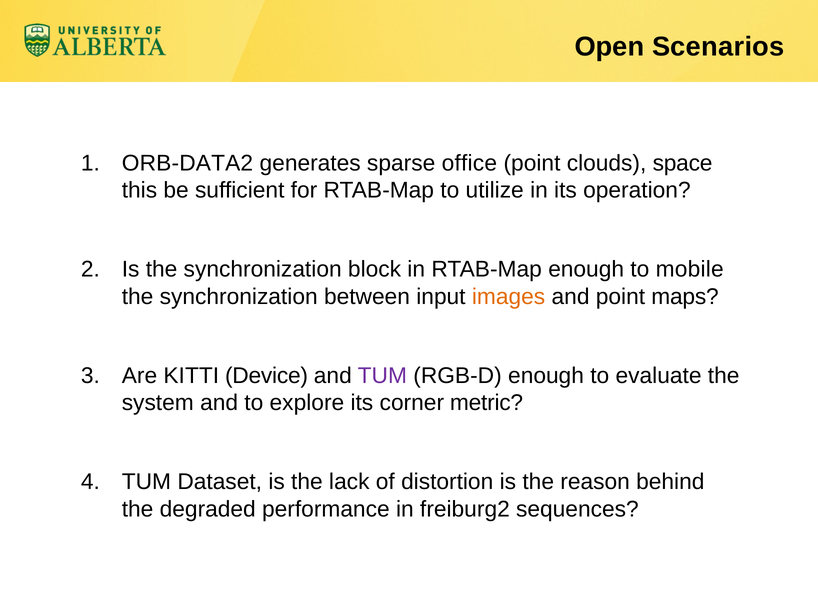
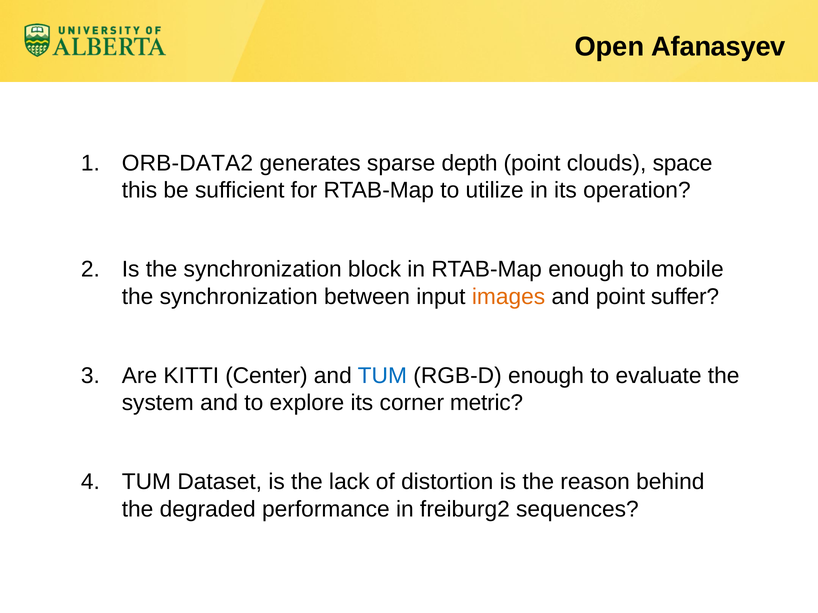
Scenarios: Scenarios -> Afanasyev (719, 47)
office: office -> depth (470, 163)
maps: maps -> suffer (685, 297)
Device: Device -> Center (266, 376)
TUM colour: purple -> blue (382, 376)
